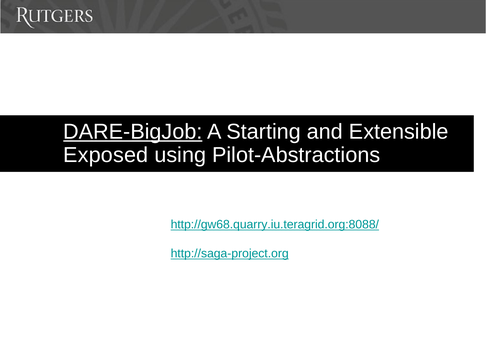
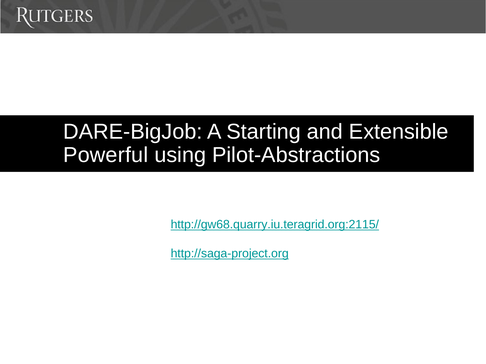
DARE-BigJob underline: present -> none (133, 132)
Exposed: Exposed -> Powerful (106, 155)
http://gw68.quarry.iu.teragrid.org:8088/: http://gw68.quarry.iu.teragrid.org:8088/ -> http://gw68.quarry.iu.teragrid.org:2115/ (275, 225)
